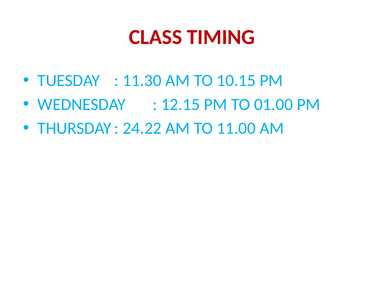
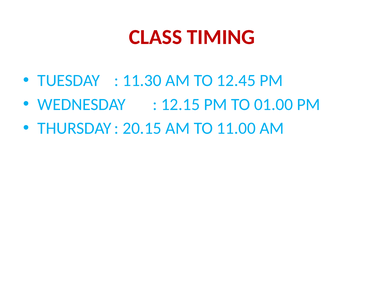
10.15: 10.15 -> 12.45 (236, 81)
24.22: 24.22 -> 20.15 (142, 128)
